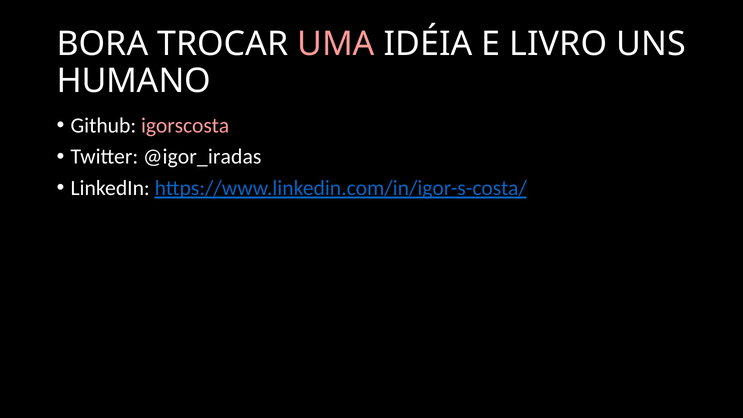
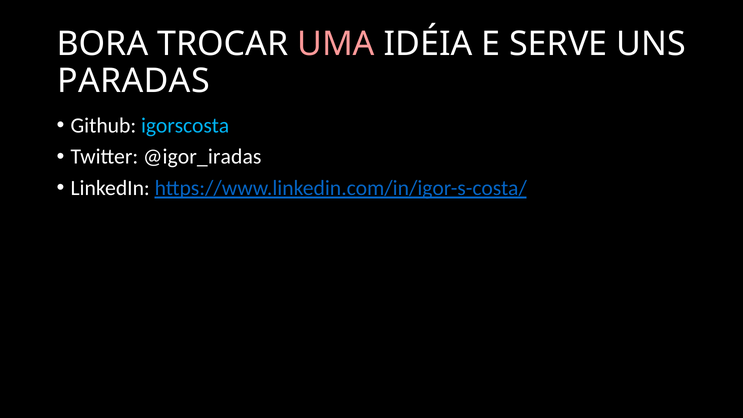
LIVRO: LIVRO -> SERVE (558, 44)
HUMANO: HUMANO -> PARADAS (133, 81)
igorscosta colour: pink -> light blue (185, 126)
